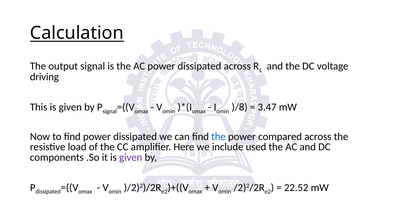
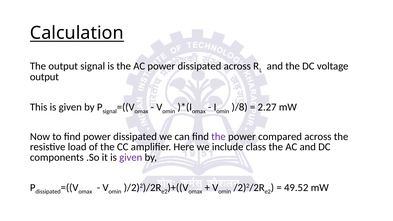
driving: driving -> output (44, 77)
3.47: 3.47 -> 2.27 (267, 107)
the colour: blue -> purple (219, 137)
used: used -> class (256, 147)
22.52: 22.52 -> 49.52 (296, 188)
